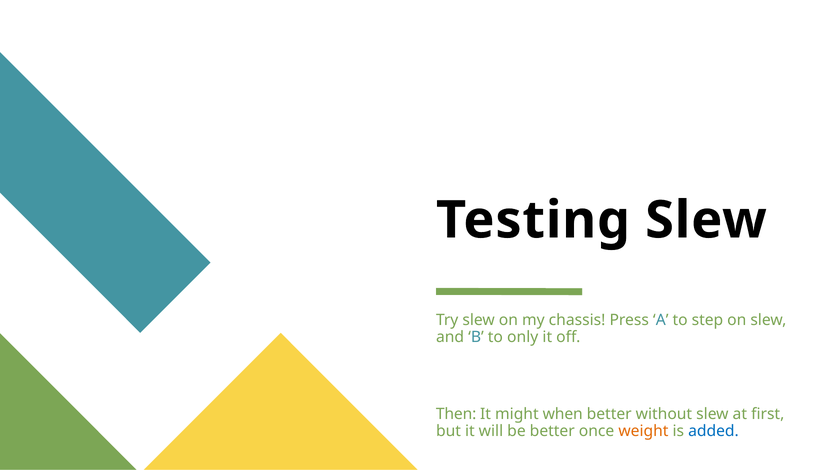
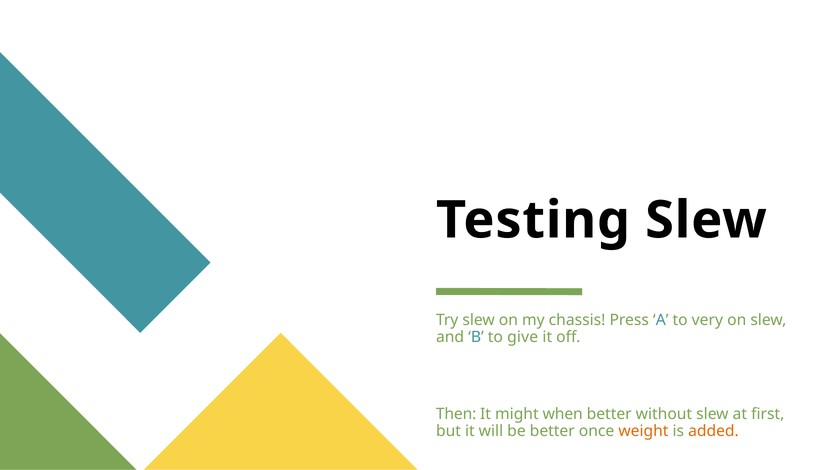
step: step -> very (707, 320)
only: only -> give (523, 337)
added colour: blue -> orange (713, 431)
